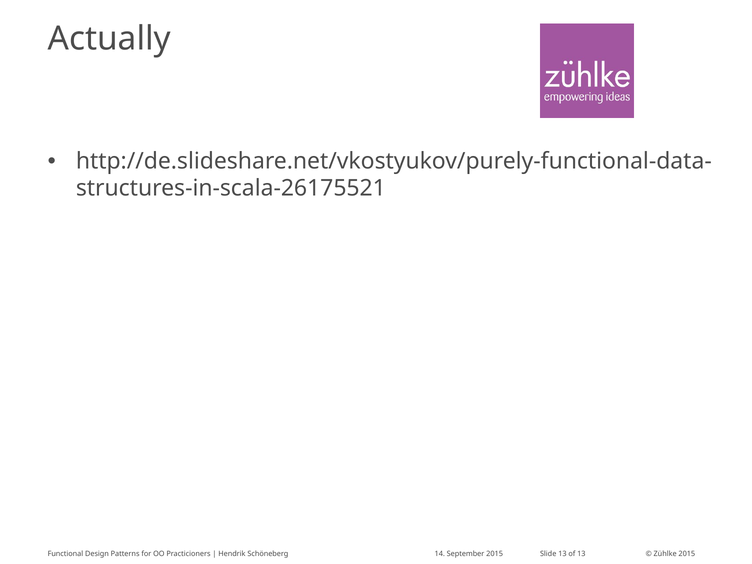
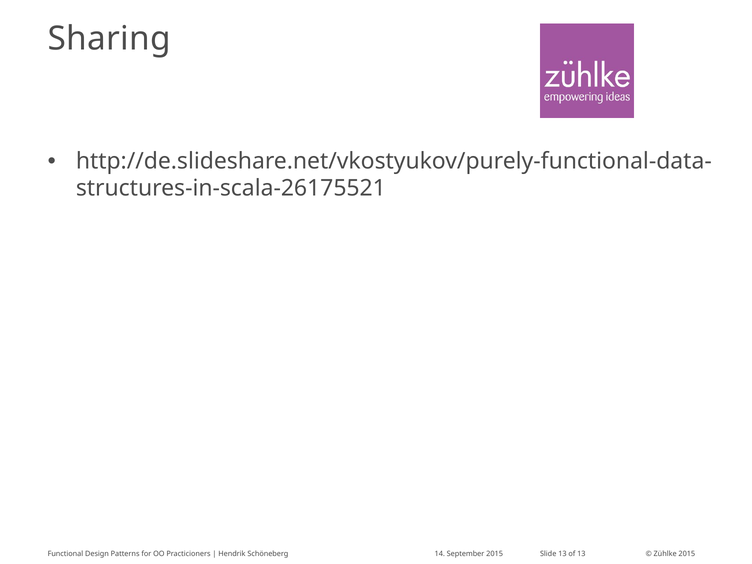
Actually: Actually -> Sharing (109, 39)
